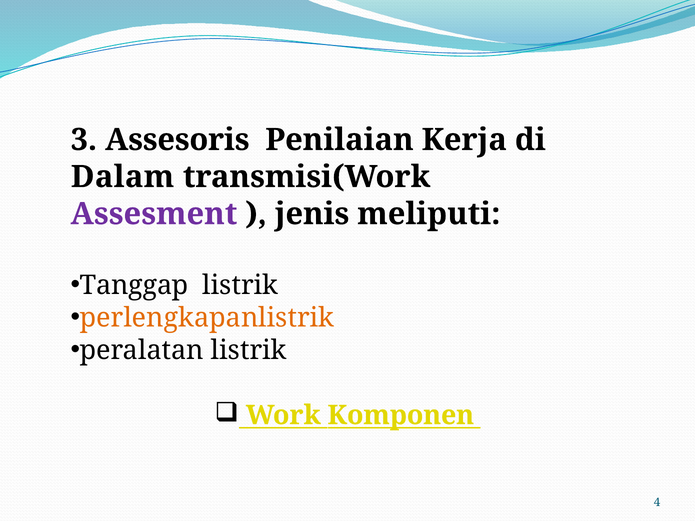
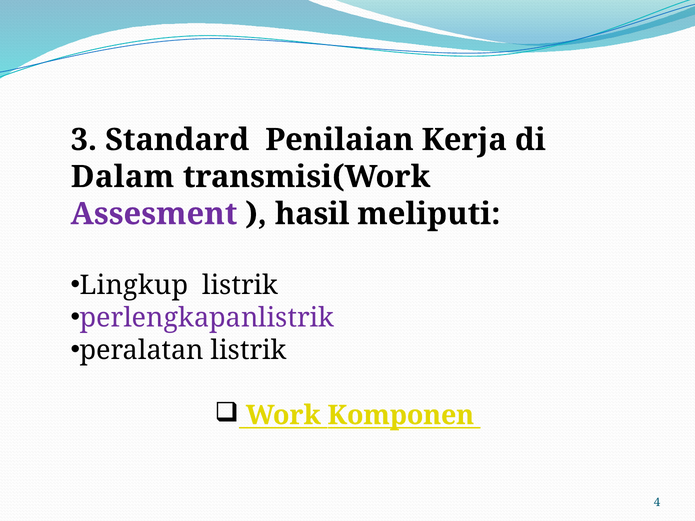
Assesoris: Assesoris -> Standard (177, 140)
jenis: jenis -> hasil (312, 214)
Tanggap: Tanggap -> Lingkup (134, 286)
perlengkapanlistrik colour: orange -> purple (207, 318)
